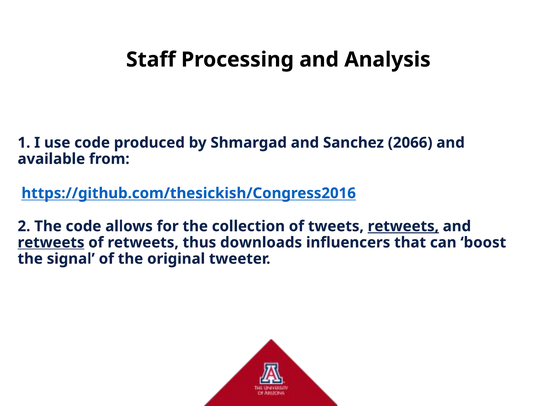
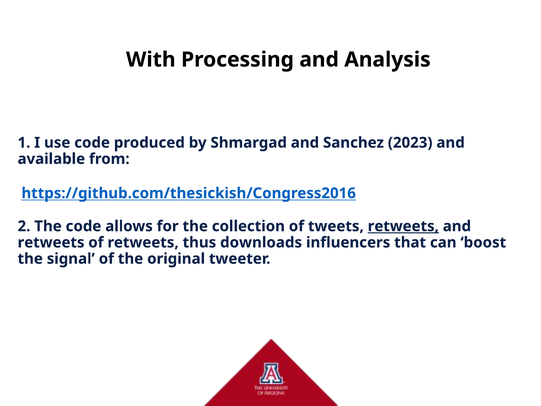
Staff: Staff -> With (151, 60)
2066: 2066 -> 2023 (410, 143)
retweets underline: present -> none (51, 242)
